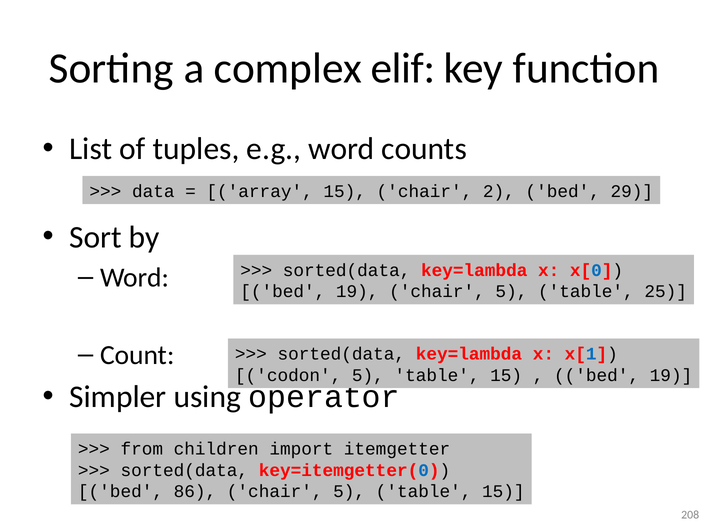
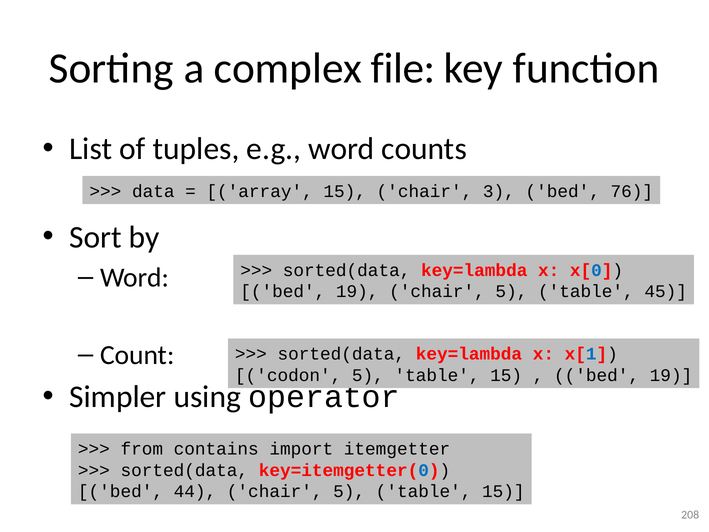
elif: elif -> file (403, 69)
2: 2 -> 3 (499, 191)
29: 29 -> 76 (632, 191)
25: 25 -> 45 (666, 291)
children: children -> contains (216, 449)
86: 86 -> 44 (195, 491)
